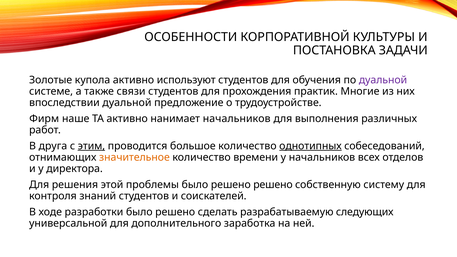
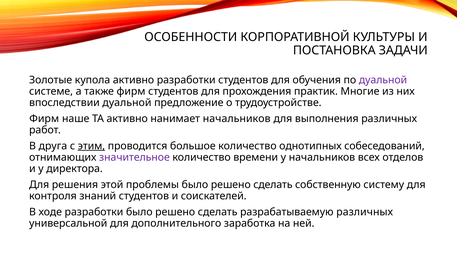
активно используют: используют -> разработки (186, 80)
также связи: связи -> фирм (131, 91)
однотипных underline: present -> none (310, 146)
значительное colour: orange -> purple (134, 157)
проблемы было решено решено: решено -> сделать (273, 185)
разрабатываемую следующих: следующих -> различных (365, 212)
